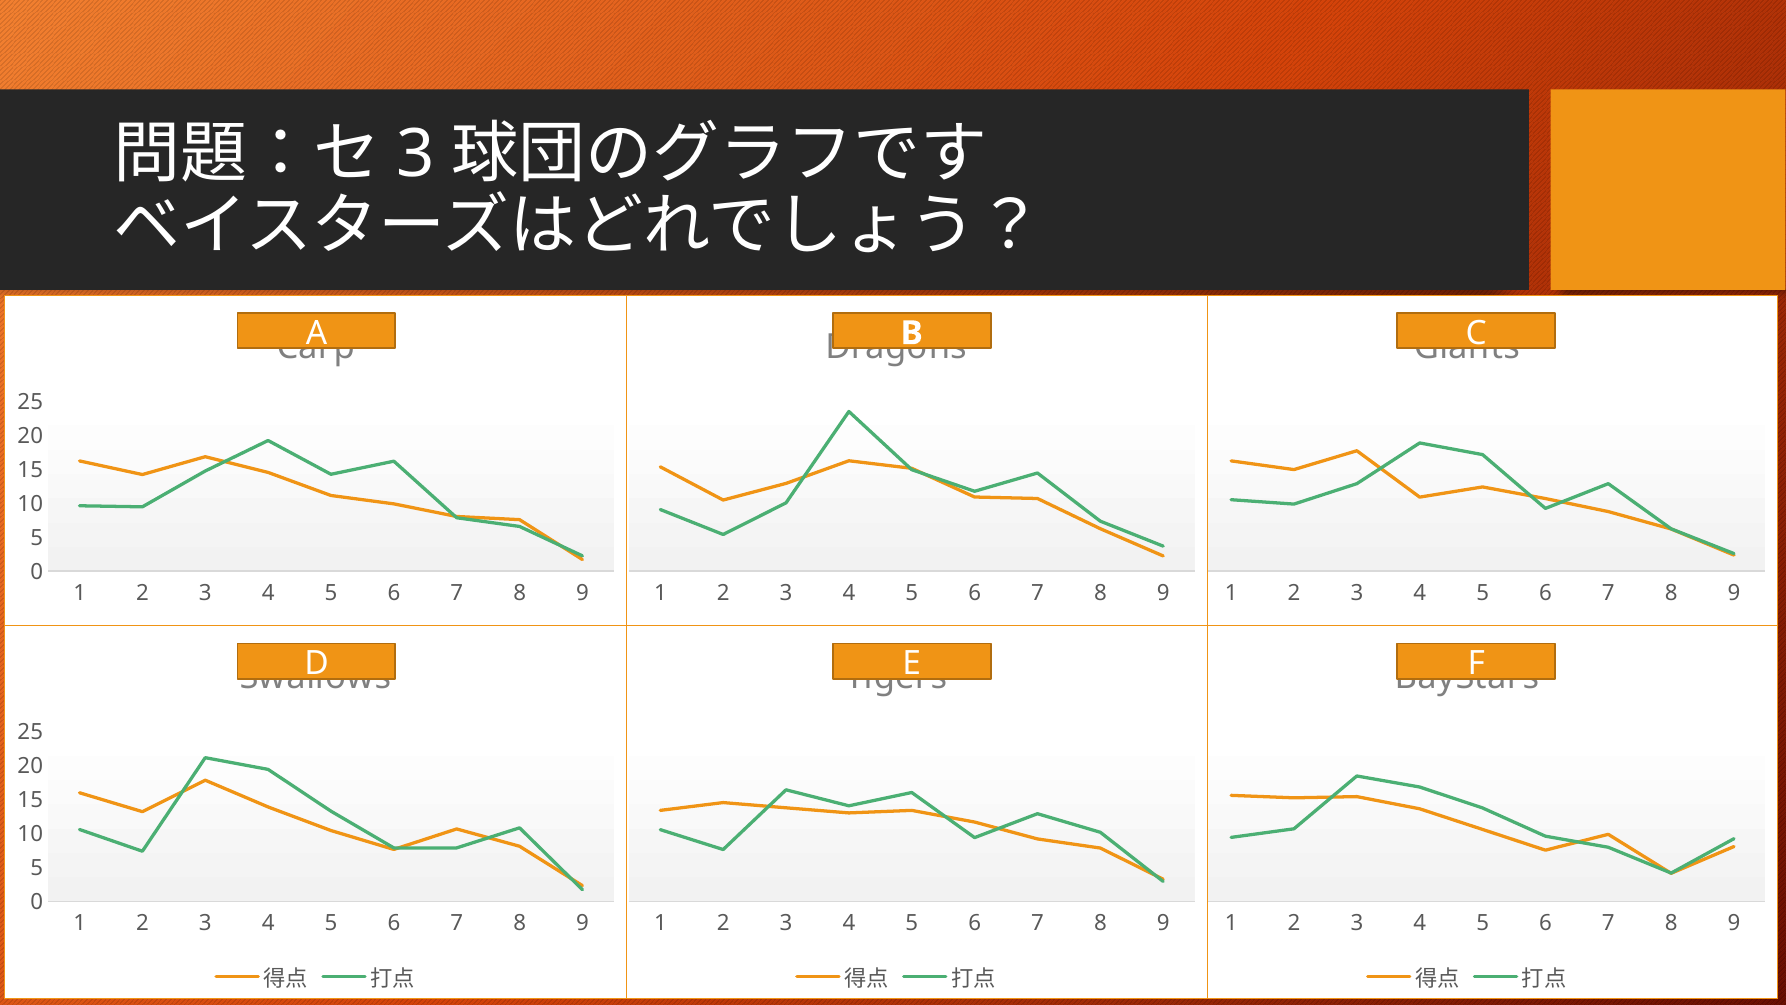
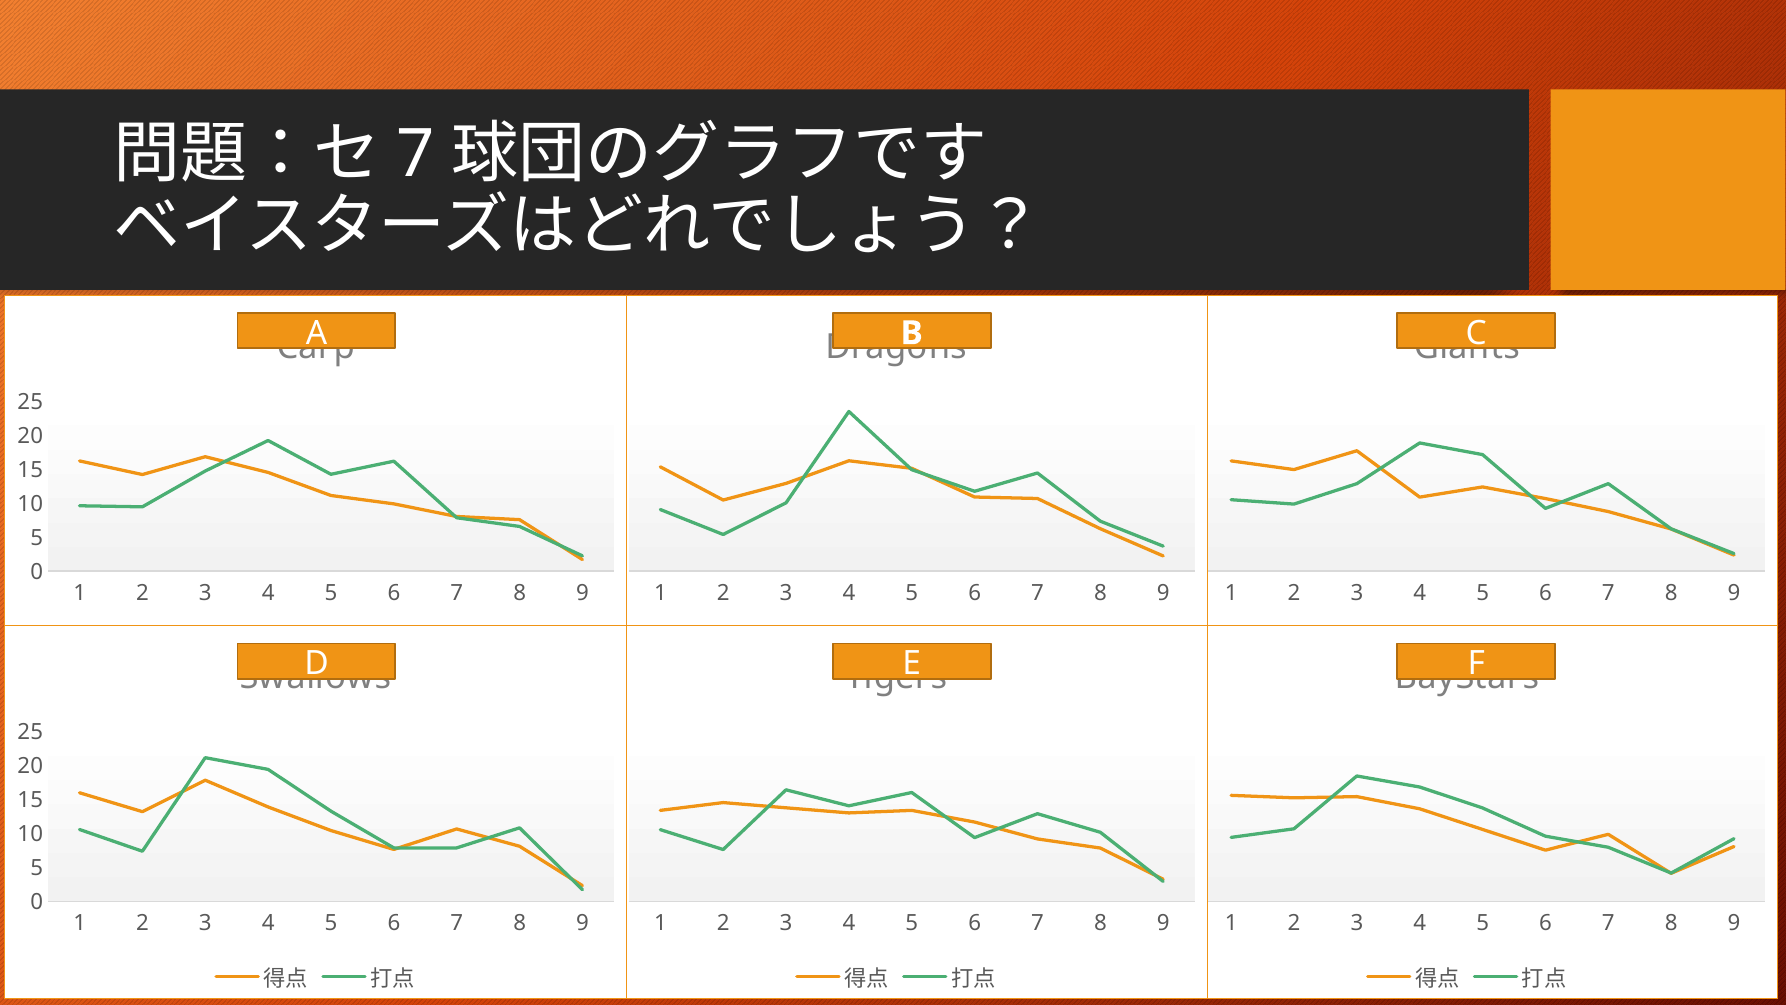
3: 3 -> 7 (416, 154)
